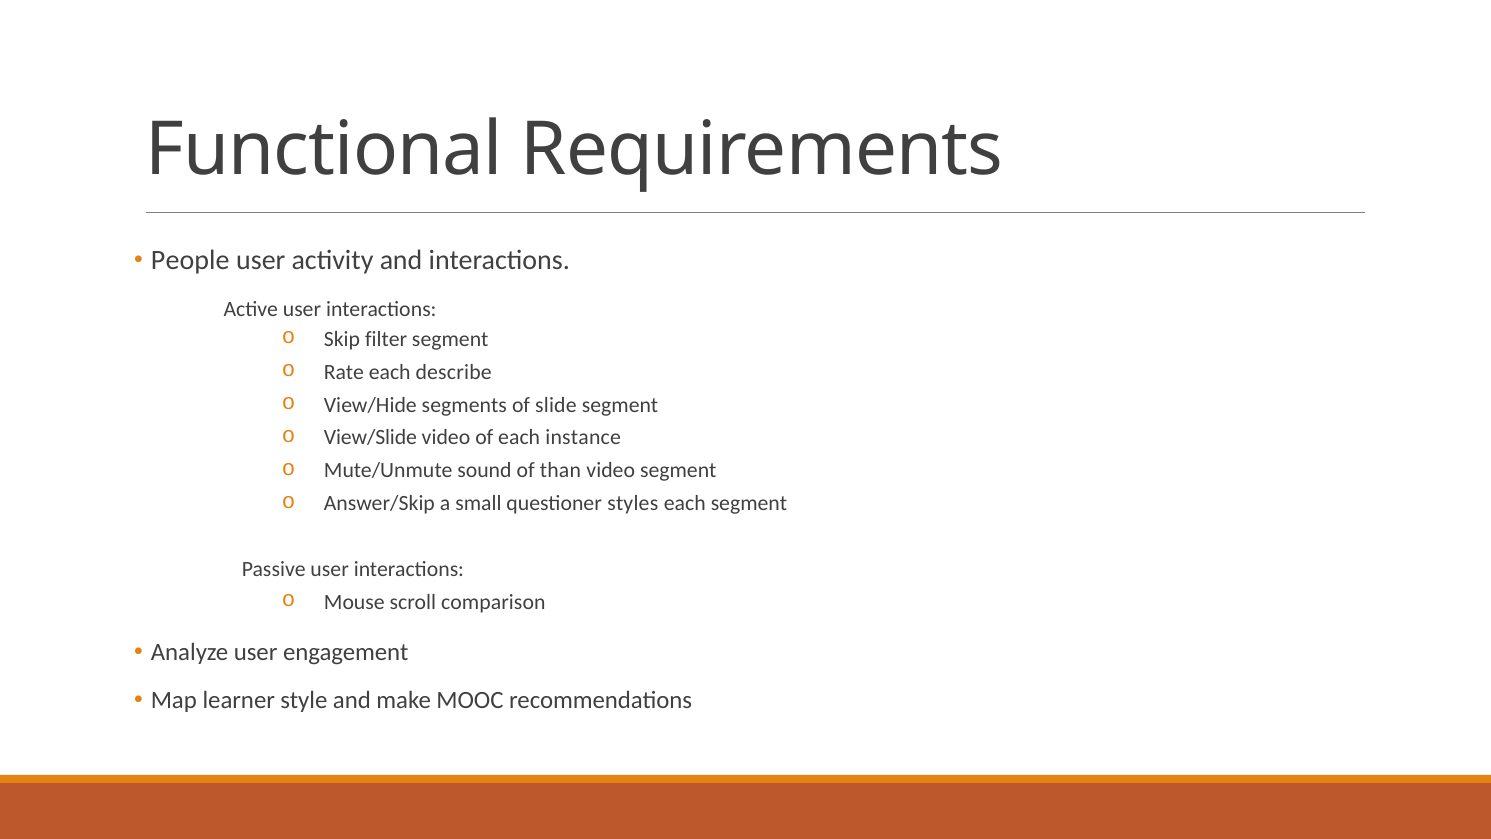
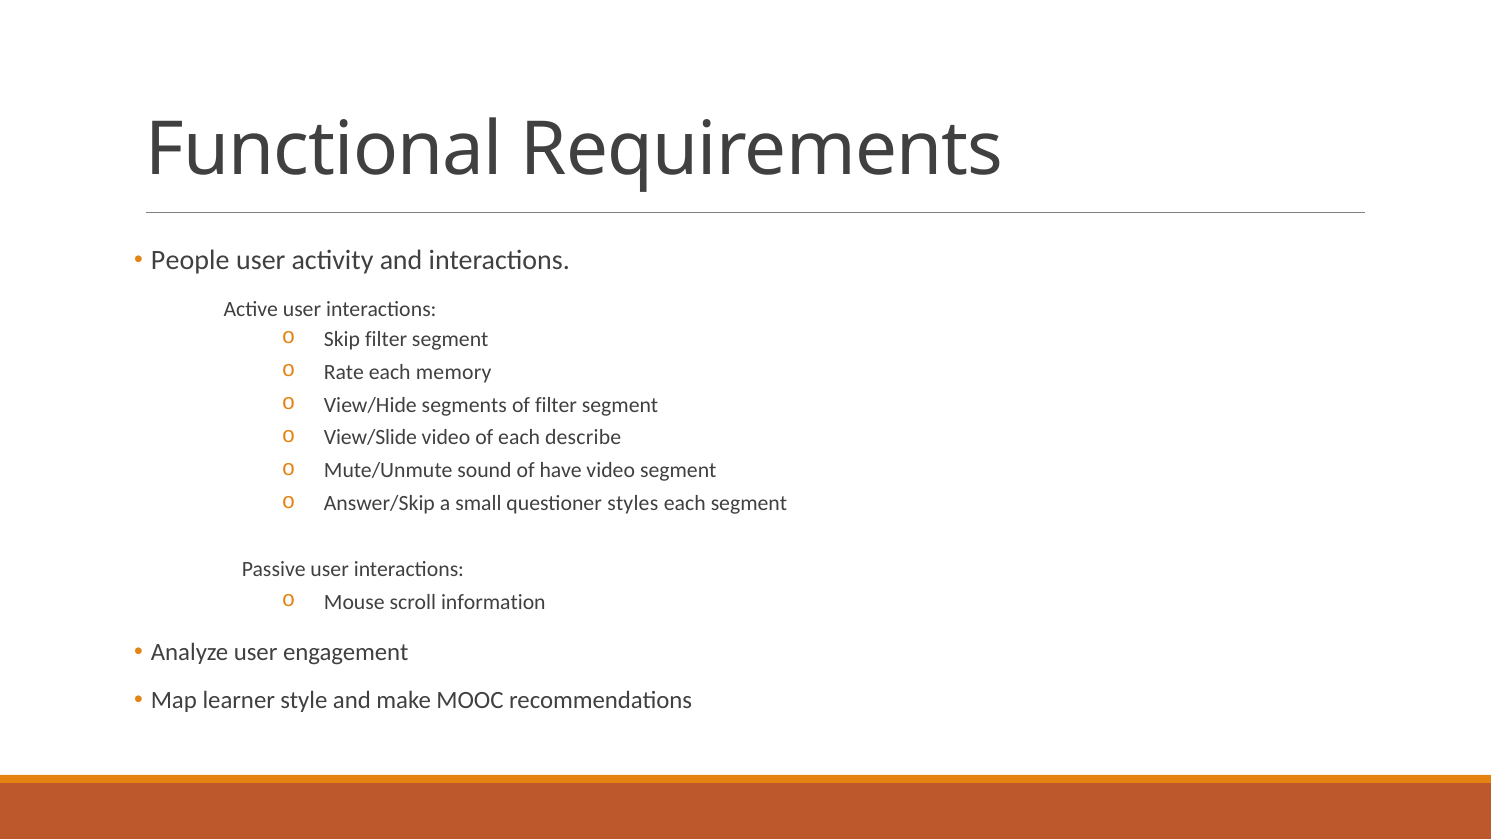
describe: describe -> memory (454, 372)
of slide: slide -> filter (556, 405)
instance: instance -> describe (583, 438)
than: than -> have (561, 470)
comparison: comparison -> information (493, 602)
